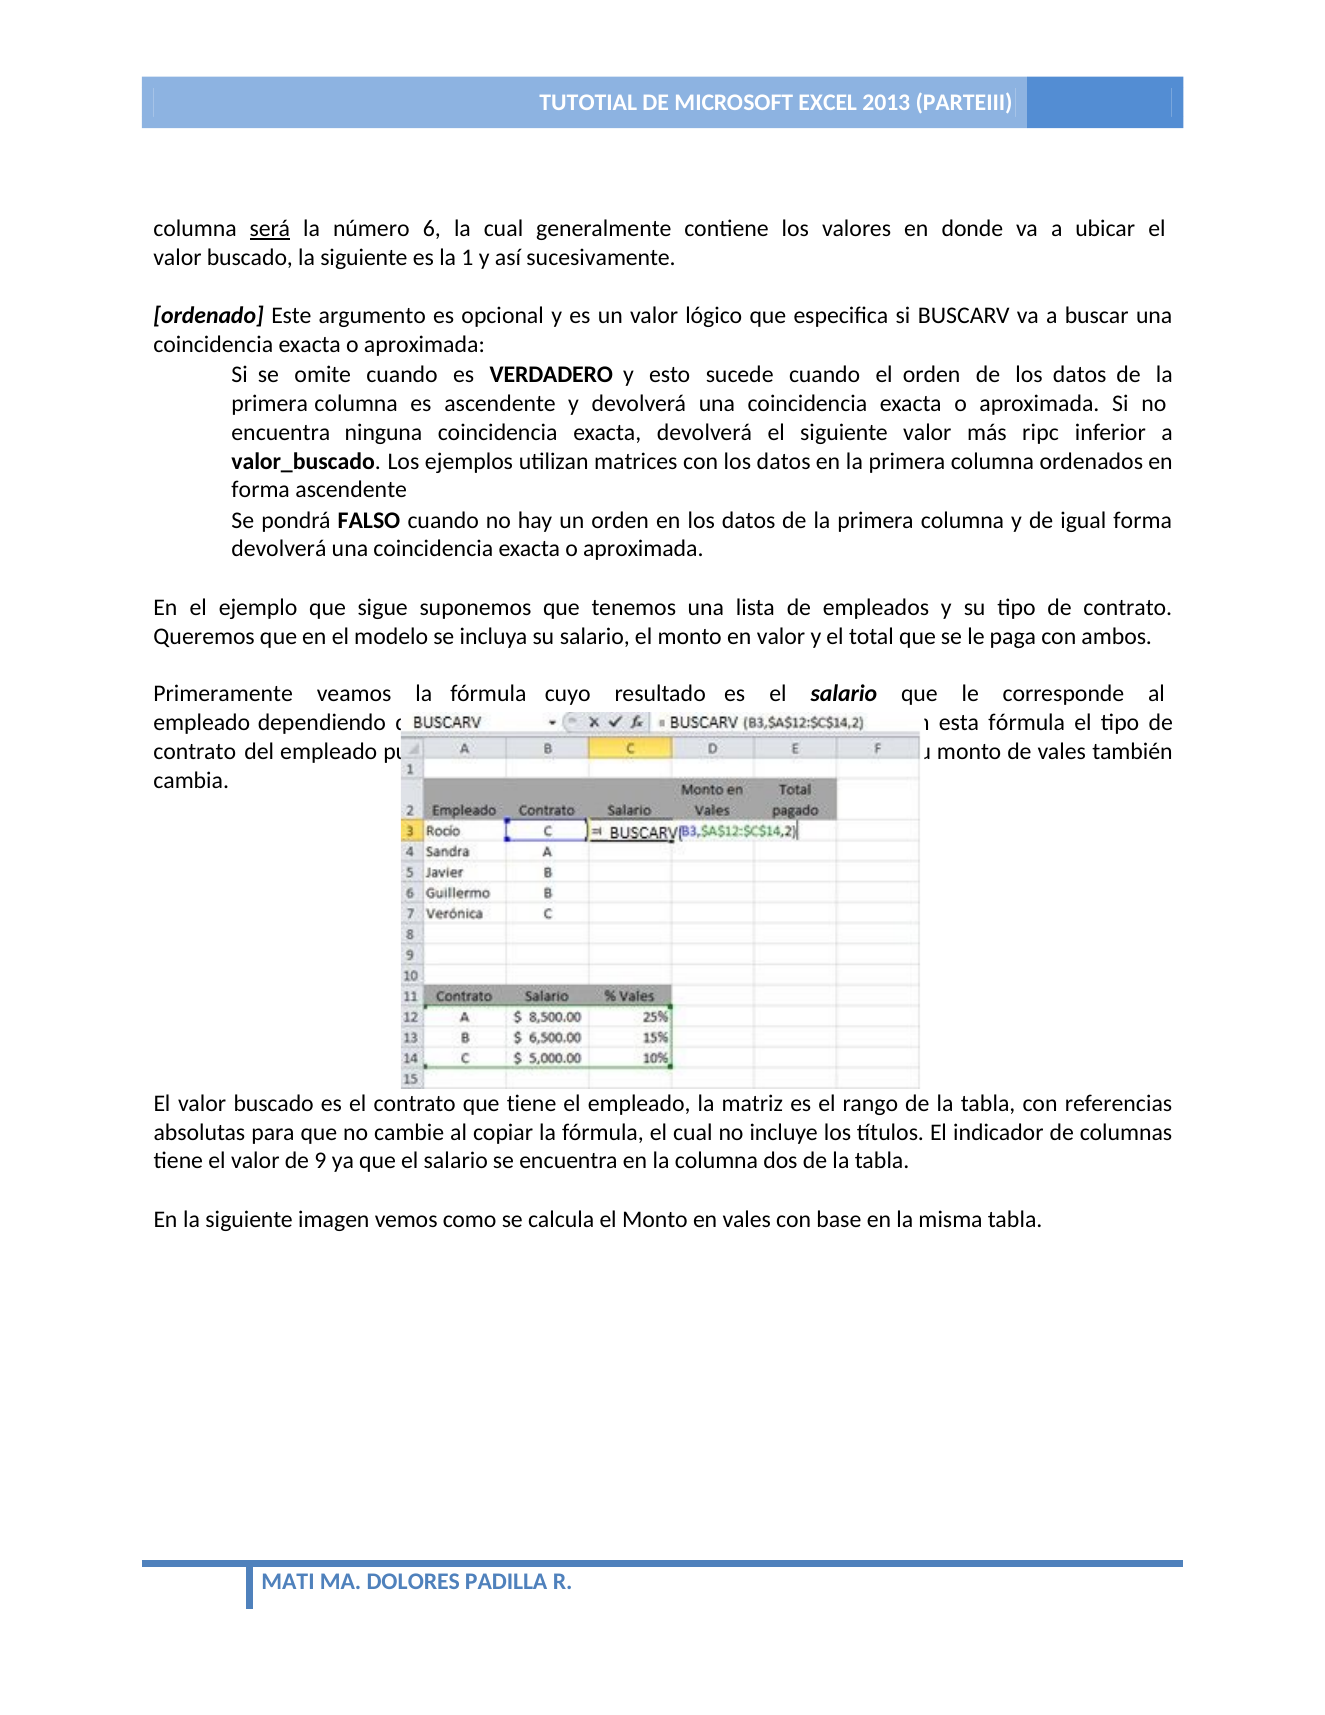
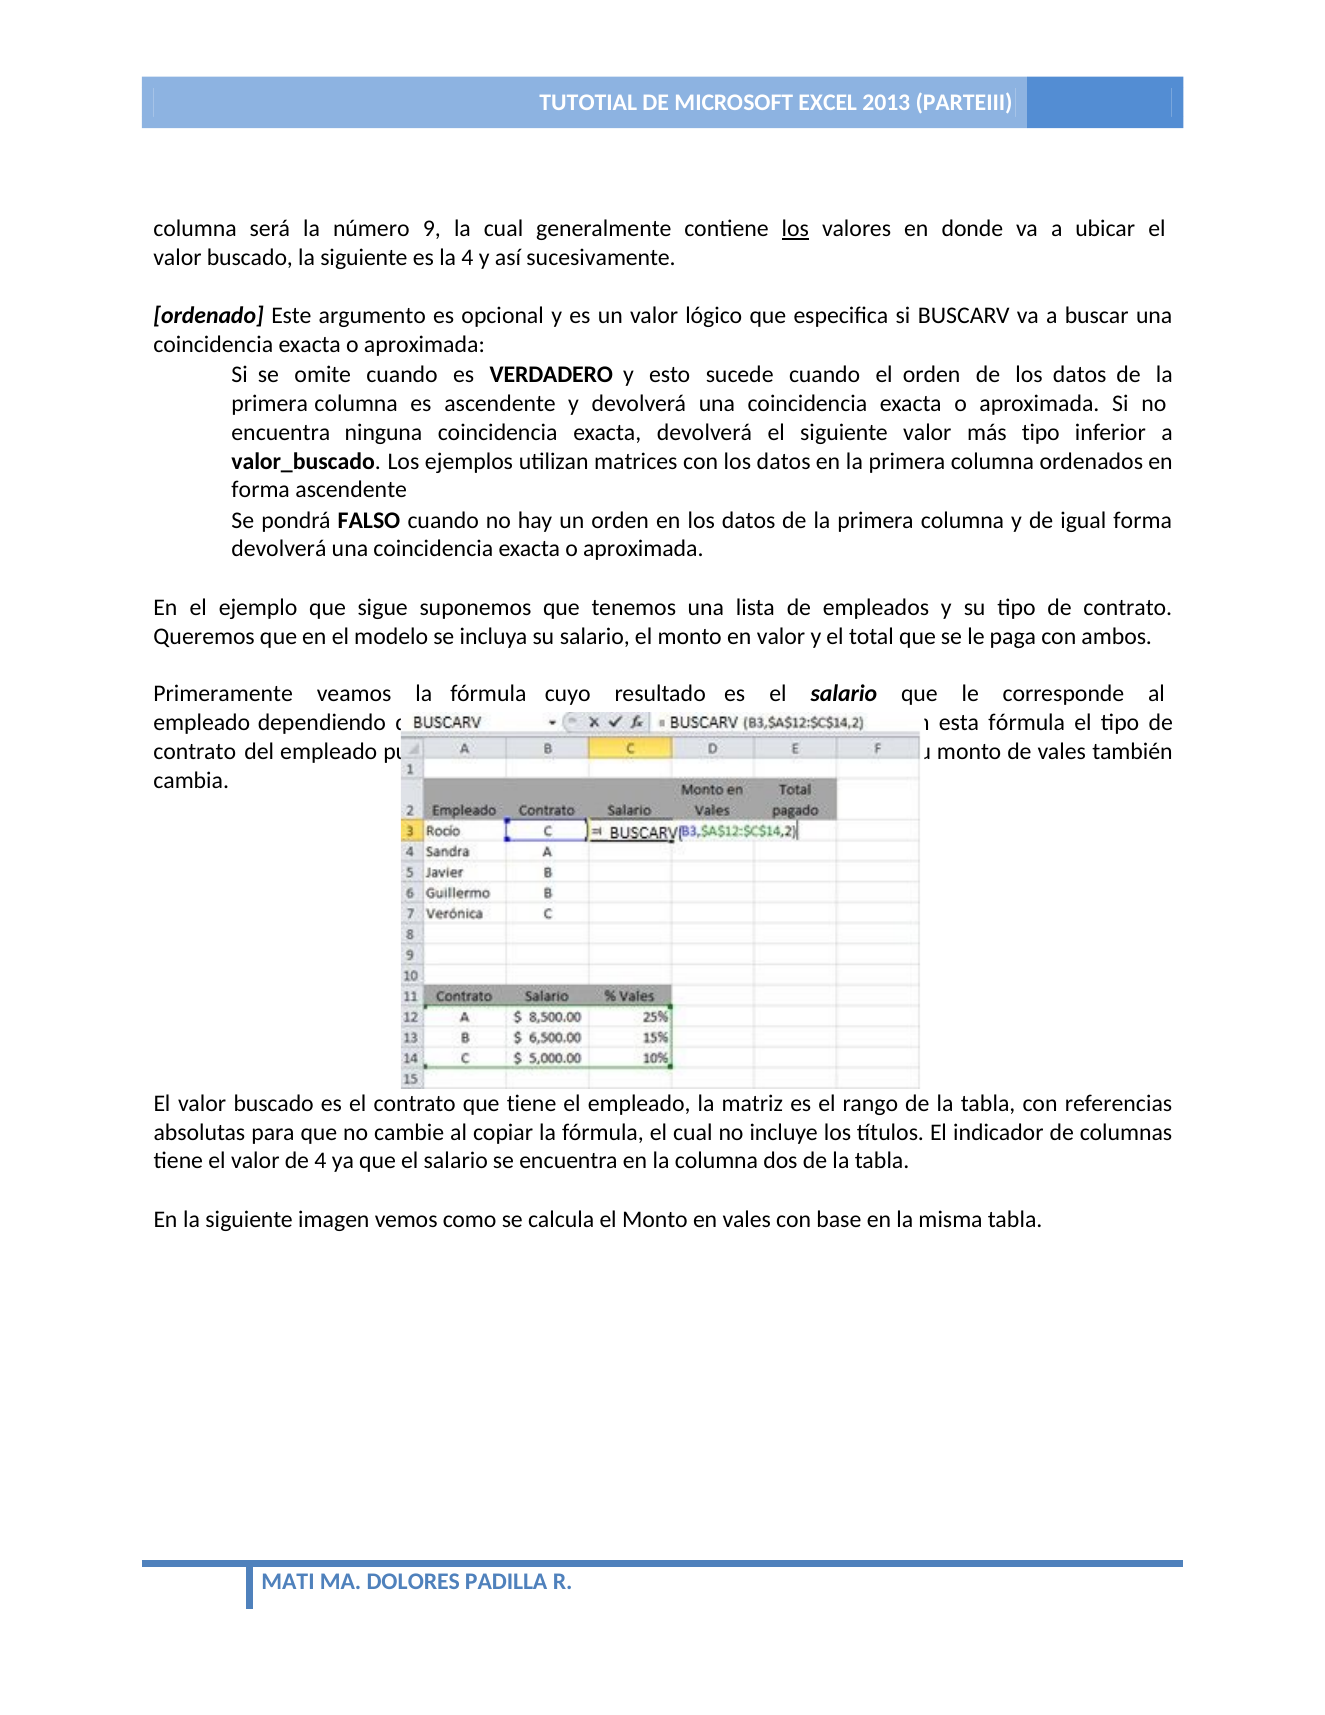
será underline: present -> none (270, 229)
6: 6 -> 9 (432, 229)
los underline: none -> present (795, 229)
la 1: 1 -> 4 (467, 258)
más ripc: ripc -> tipo (1041, 432)
de 9: 9 -> 4 (320, 1161)
